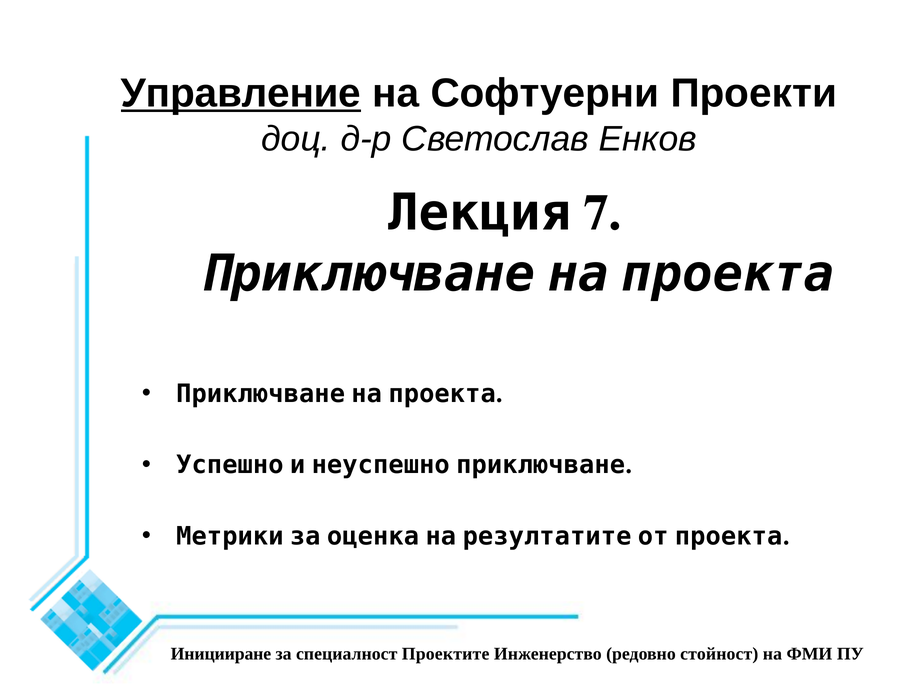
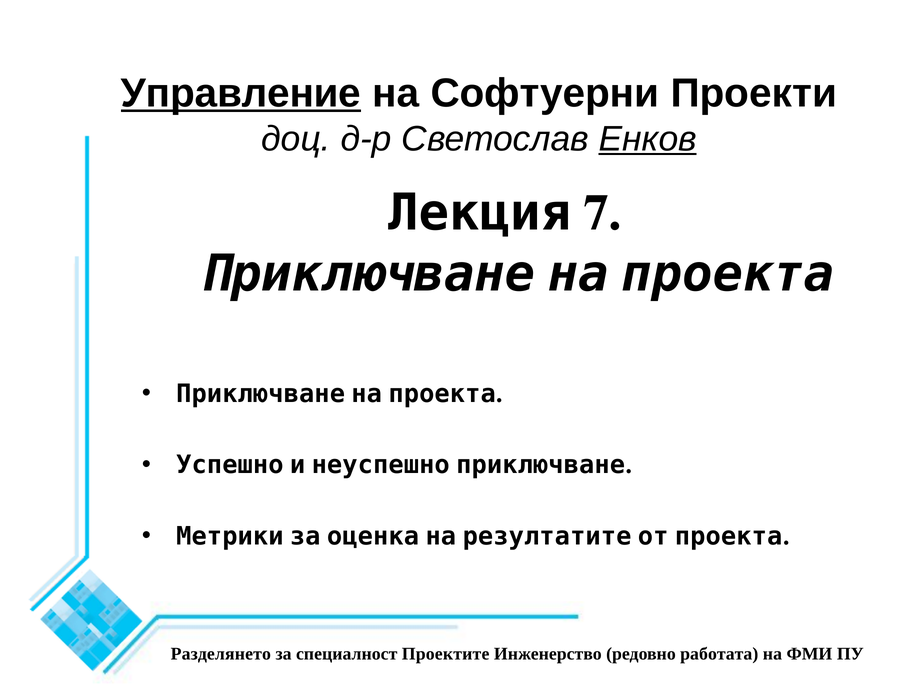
Енков underline: none -> present (648, 139)
Иницииране: Иницииране -> Разделянето (221, 654)
стойност: стойност -> работата (719, 654)
